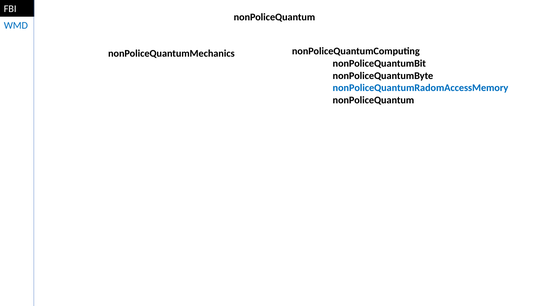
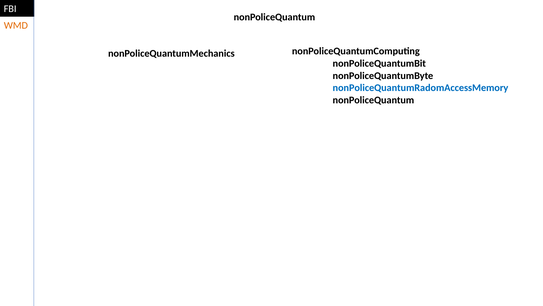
WMD colour: blue -> orange (16, 25)
